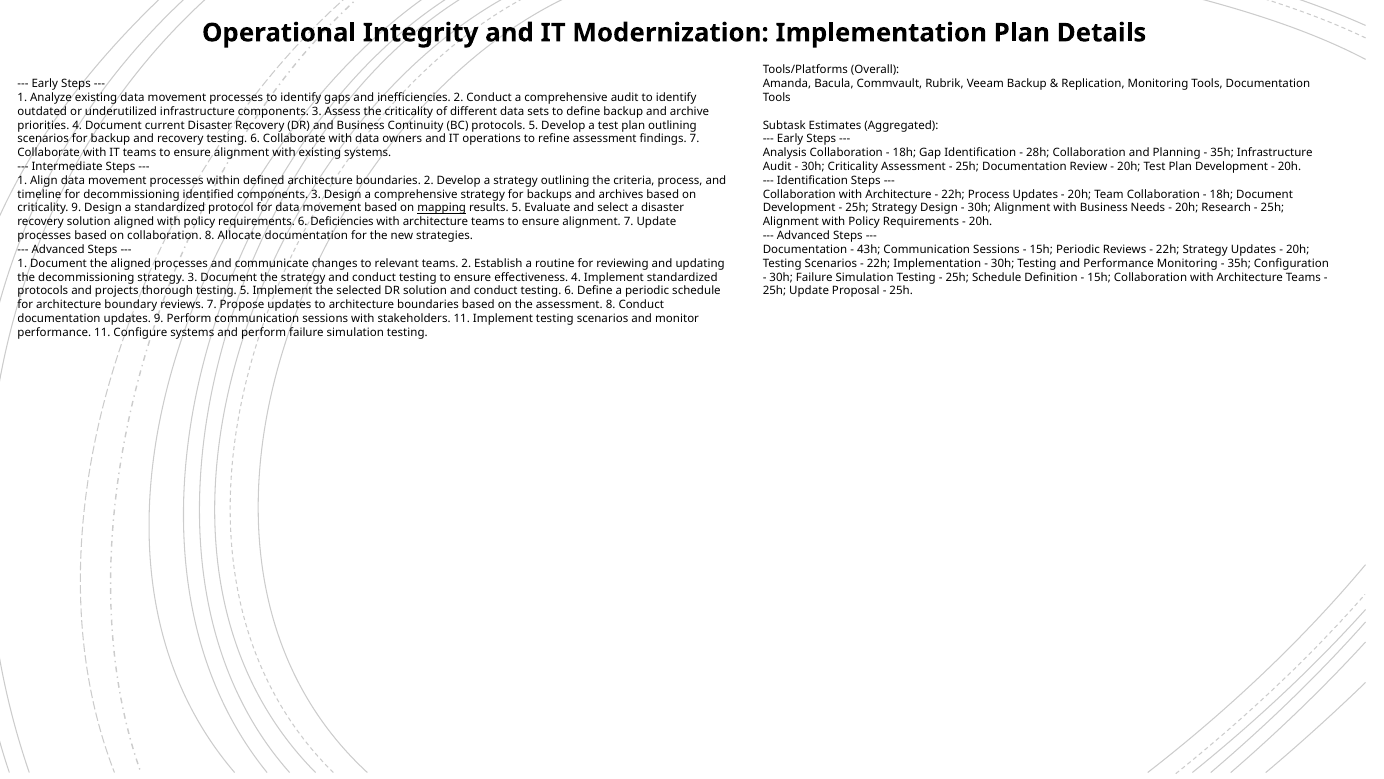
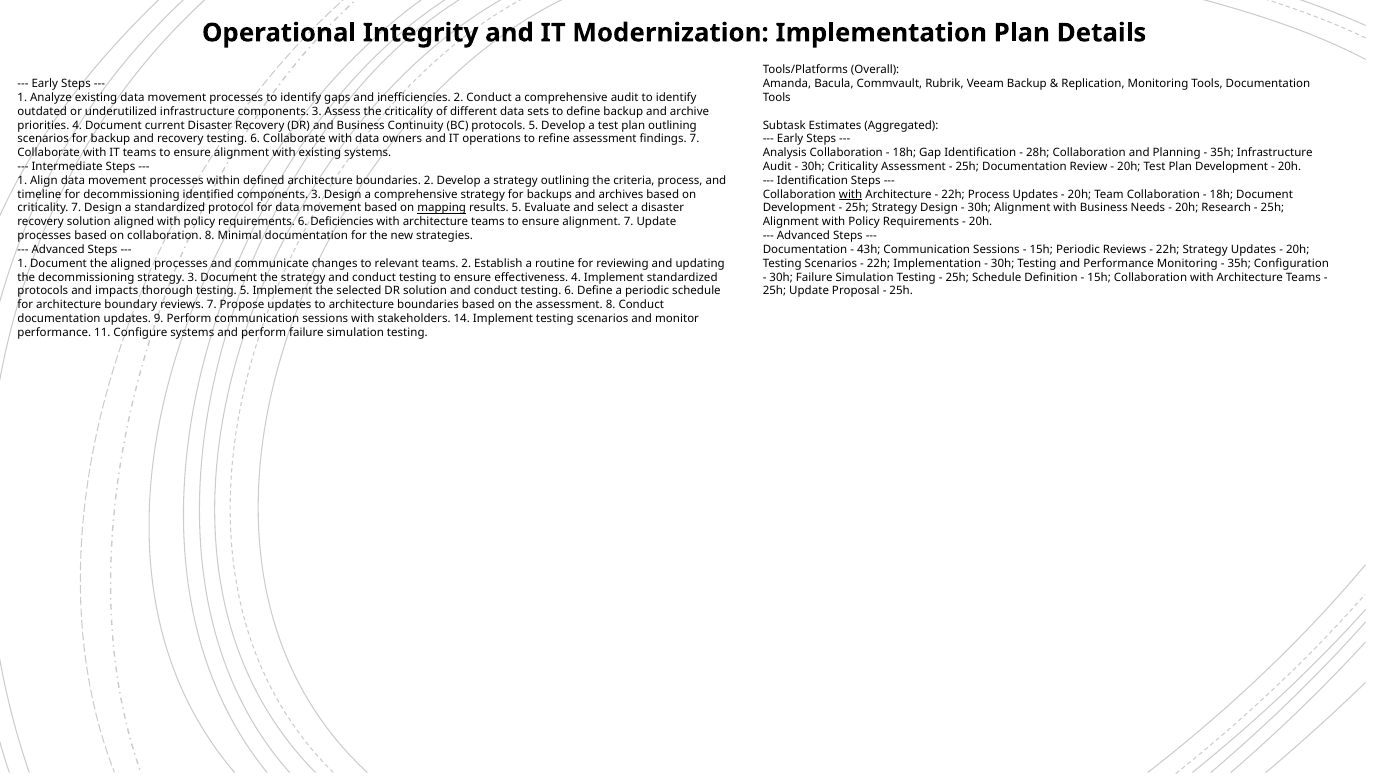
with underline: none -> present (851, 194)
criticality 9: 9 -> 7 (76, 208)
Allocate: Allocate -> Minimal (240, 236)
projects: projects -> impacts (117, 291)
stakeholders 11: 11 -> 14 (462, 319)
